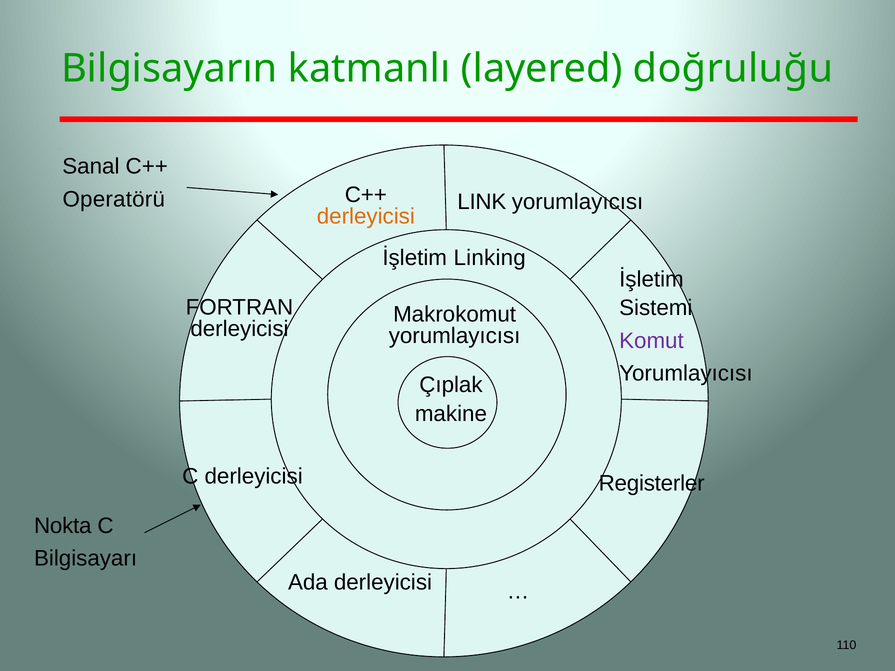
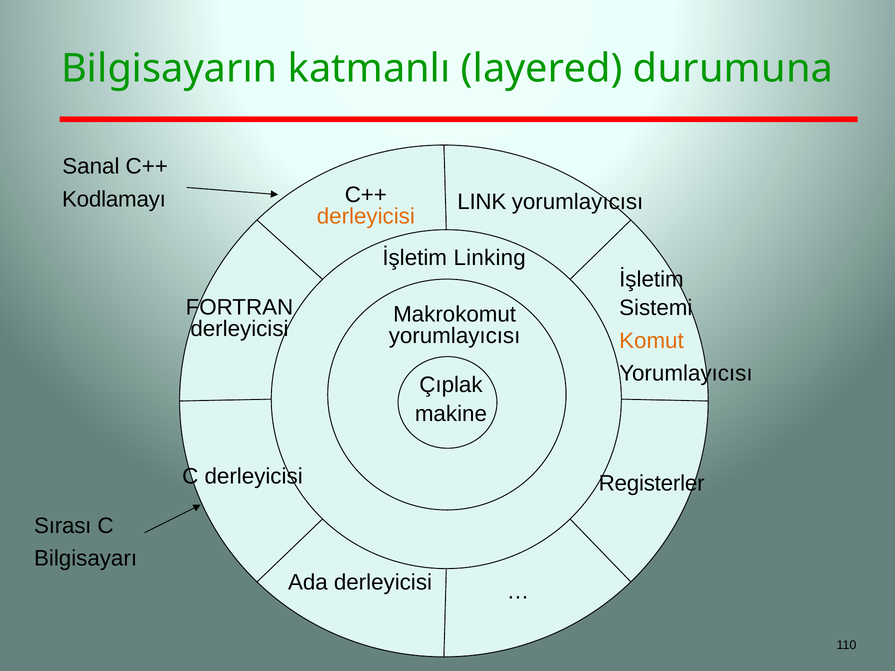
doğruluğu: doğruluğu -> durumuna (733, 68)
Operatörü: Operatörü -> Kodlamayı (114, 199)
Komut colour: purple -> orange (651, 341)
Nokta: Nokta -> Sırası (63, 526)
